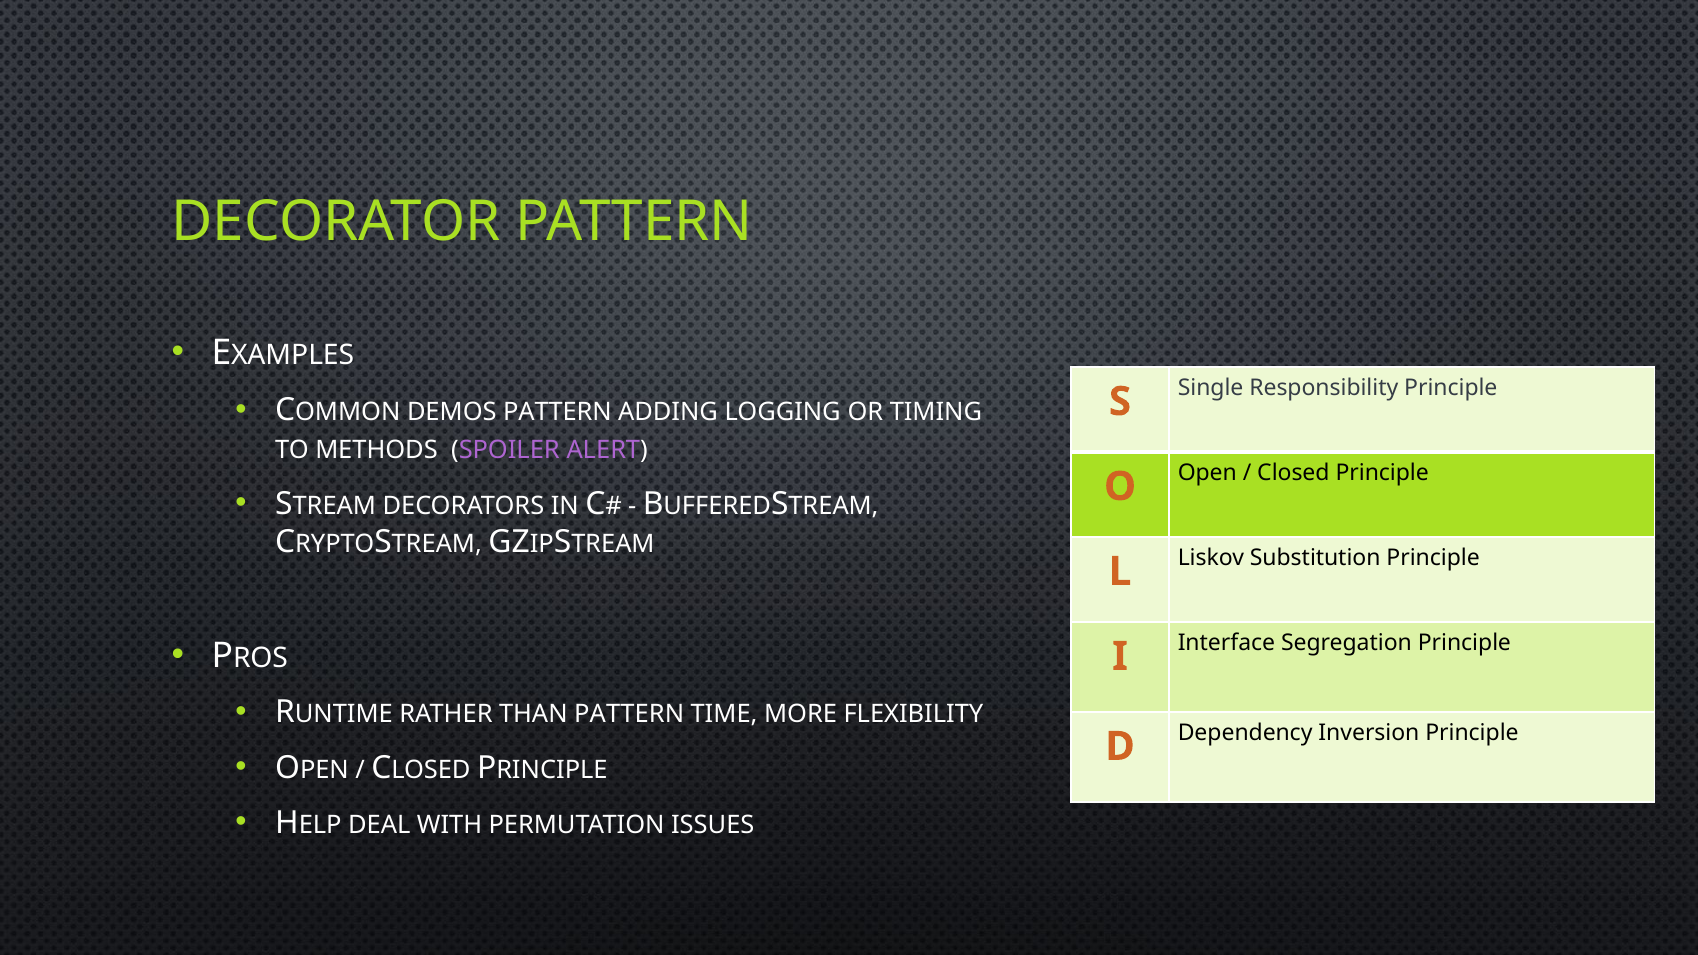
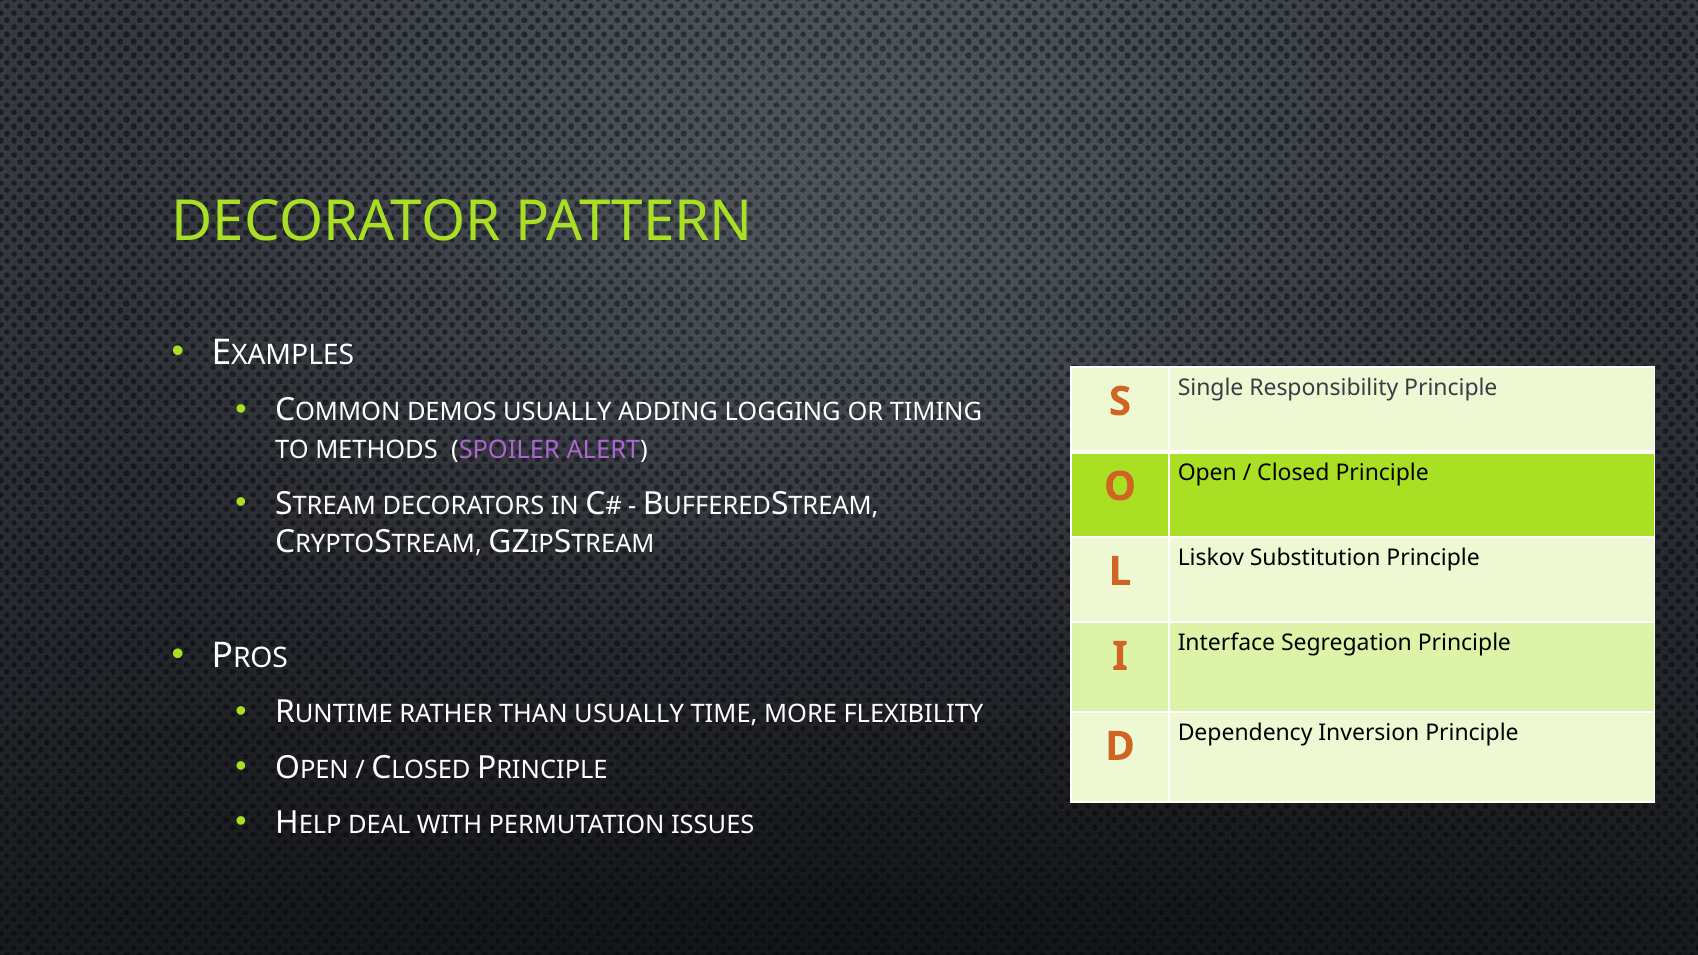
DEMOS PATTERN: PATTERN -> USUALLY (557, 412)
THAN PATTERN: PATTERN -> USUALLY (629, 715)
